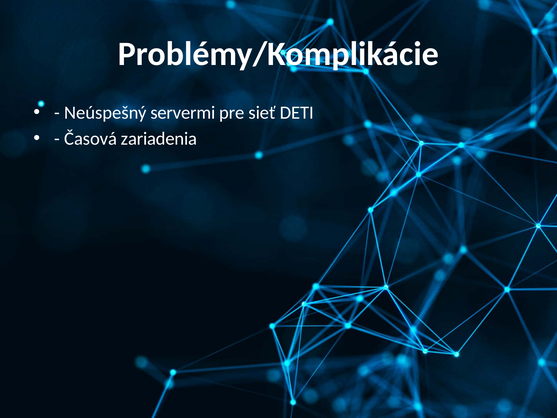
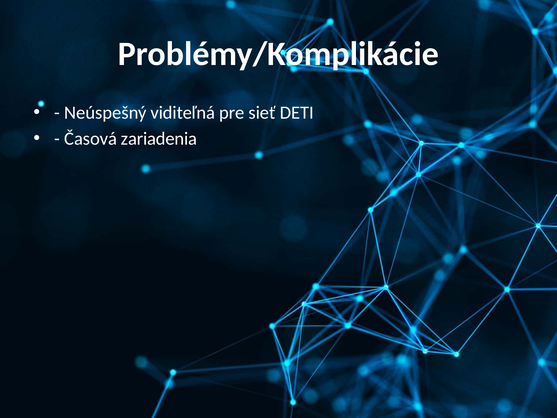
servermi: servermi -> viditeľná (183, 113)
